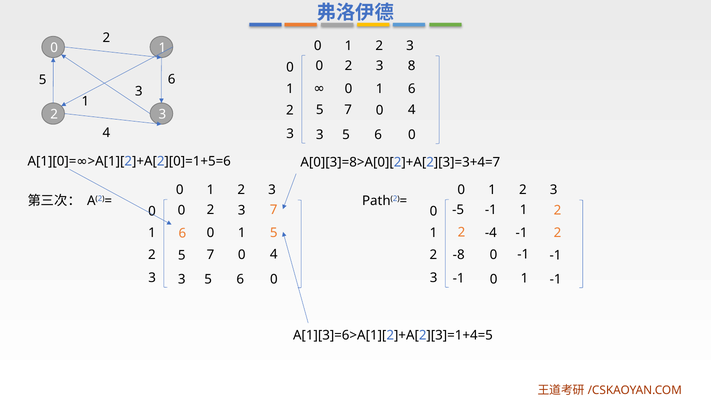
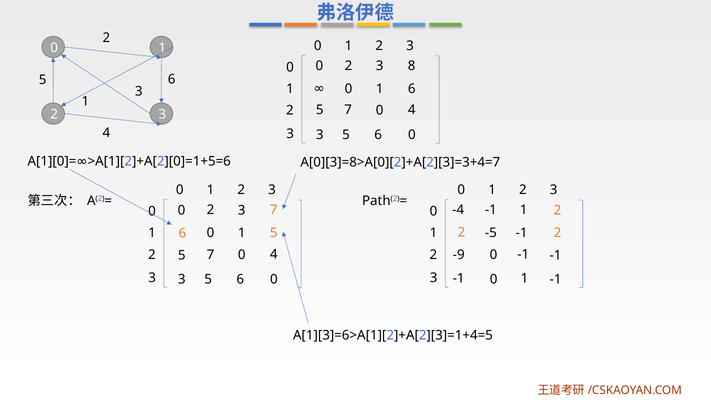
-5: -5 -> -4 (458, 210)
-4: -4 -> -5 (491, 233)
-8: -8 -> -9 (459, 255)
